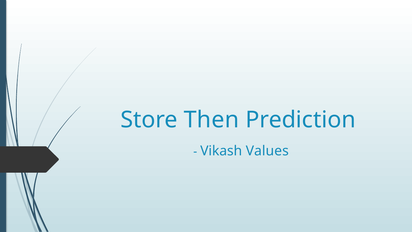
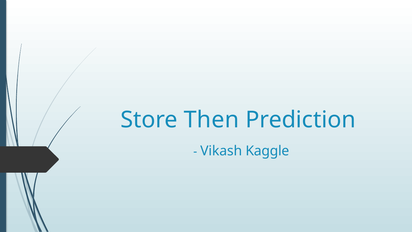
Values: Values -> Kaggle (267, 151)
